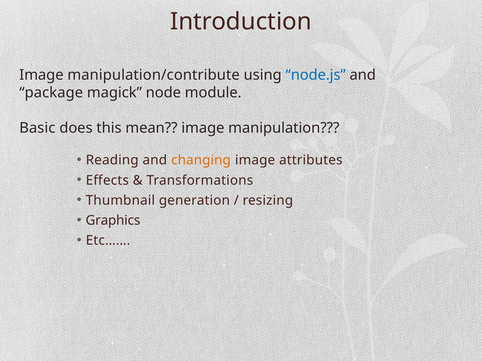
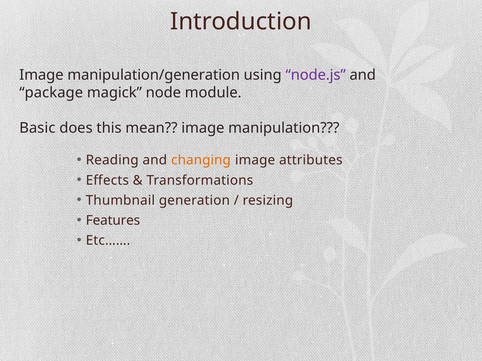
manipulation/contribute: manipulation/contribute -> manipulation/generation (154, 75)
node.js colour: blue -> purple (316, 75)
Graphics: Graphics -> Features (113, 221)
